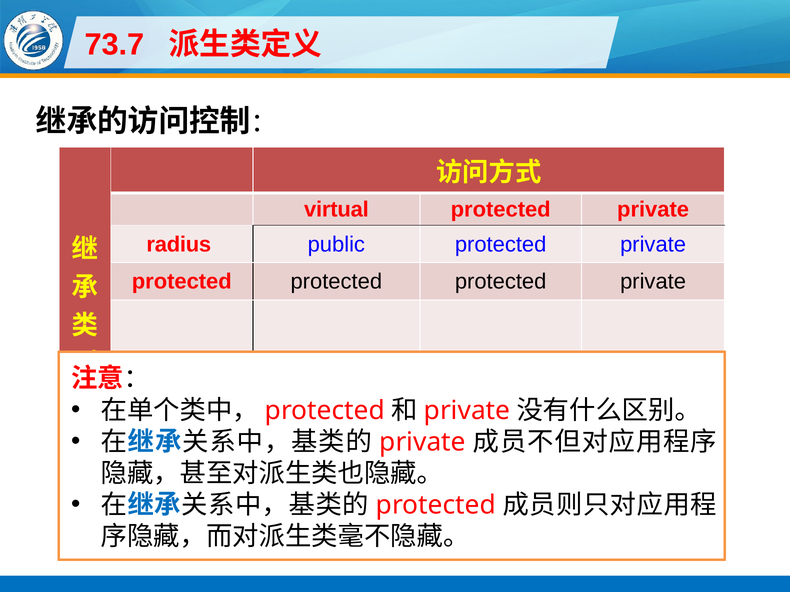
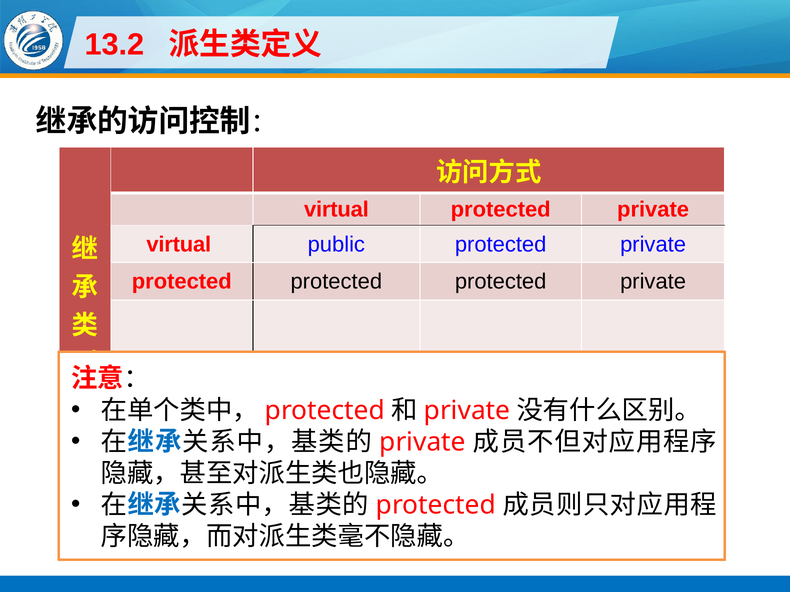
73.7: 73.7 -> 13.2 (115, 45)
radius: radius -> virtual (179, 245)
